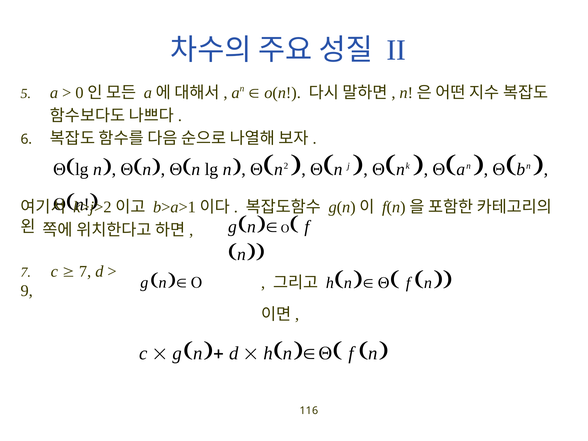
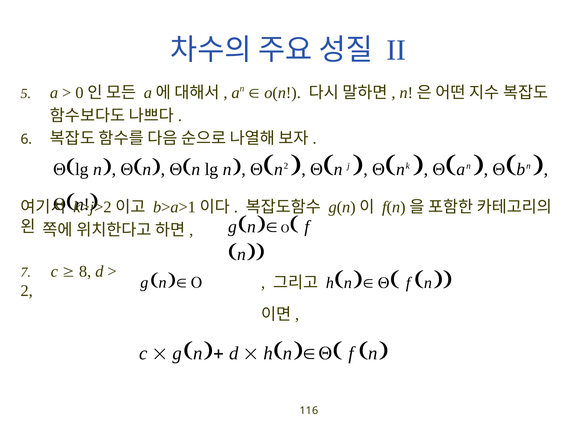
7: 7 -> 8 (85, 271)
9: 9 -> 2 (27, 291)
